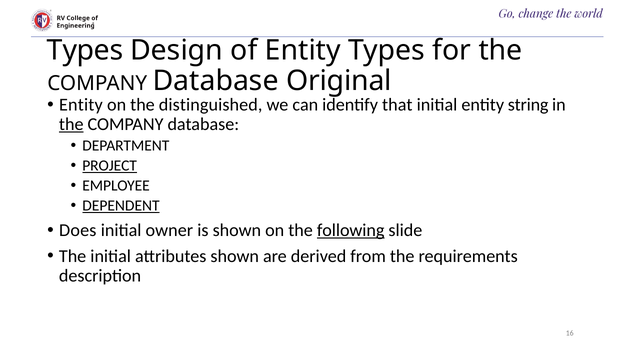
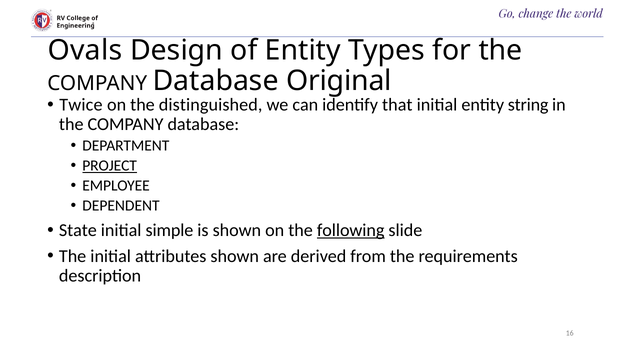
Types: Types -> Ovals (85, 50)
Entity: Entity -> Twice (81, 105)
the underline: present -> none (71, 124)
DEPENDENT underline: present -> none (121, 206)
Does: Does -> State (78, 230)
owner: owner -> simple (169, 230)
